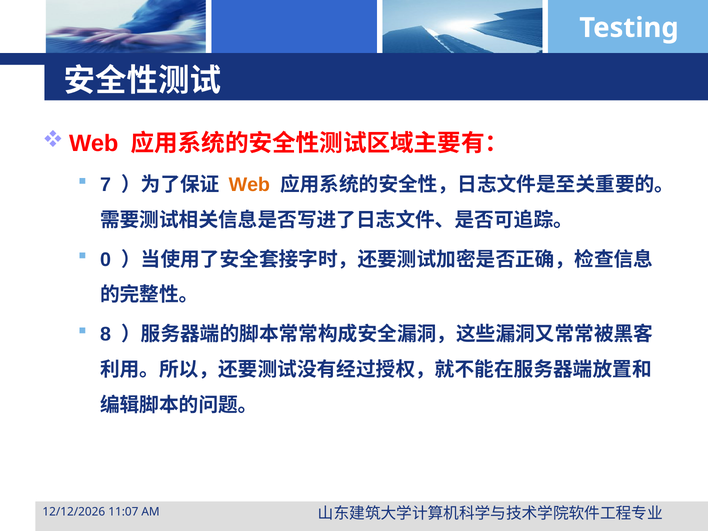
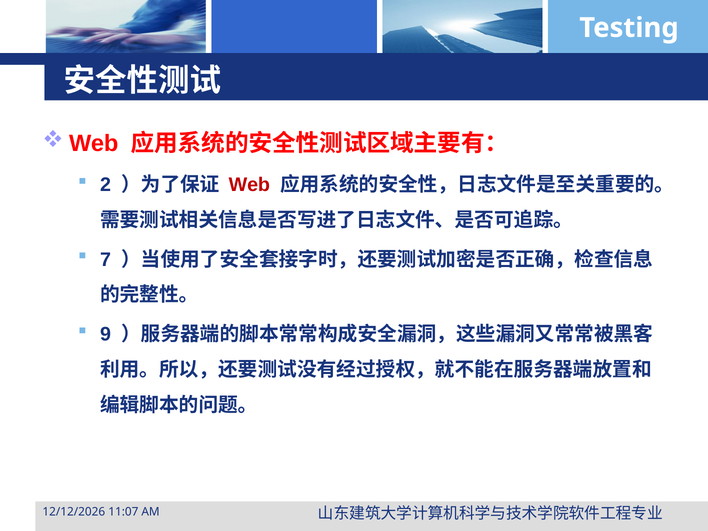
7: 7 -> 2 (105, 185)
Web colour: orange -> red (249, 185)
0: 0 -> 7 (105, 260)
8: 8 -> 9 (105, 334)
